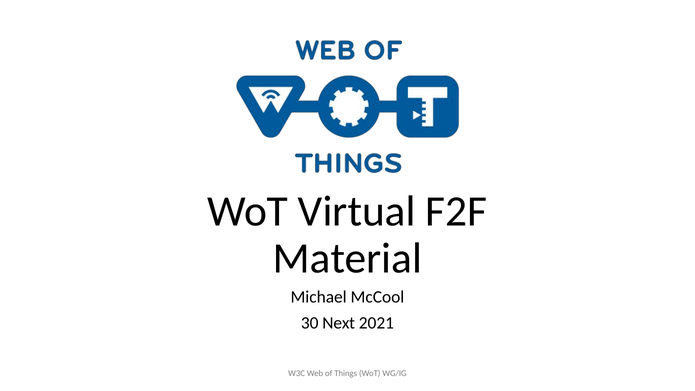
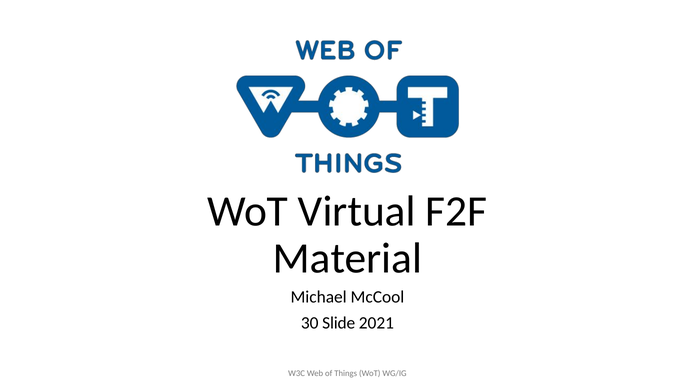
Next: Next -> Slide (339, 323)
